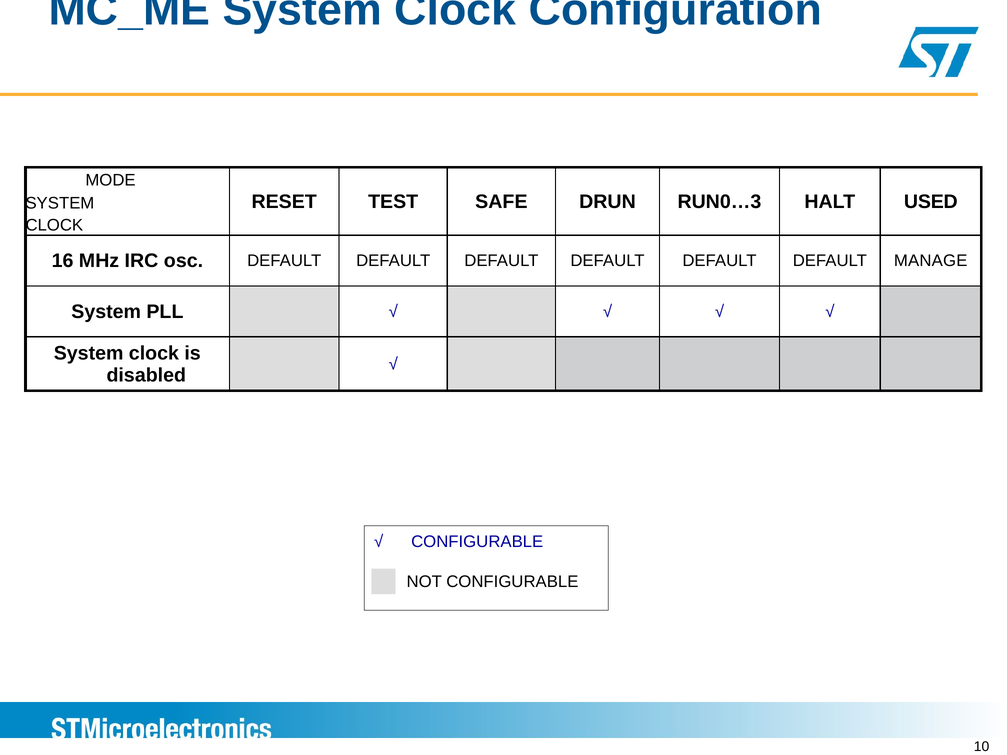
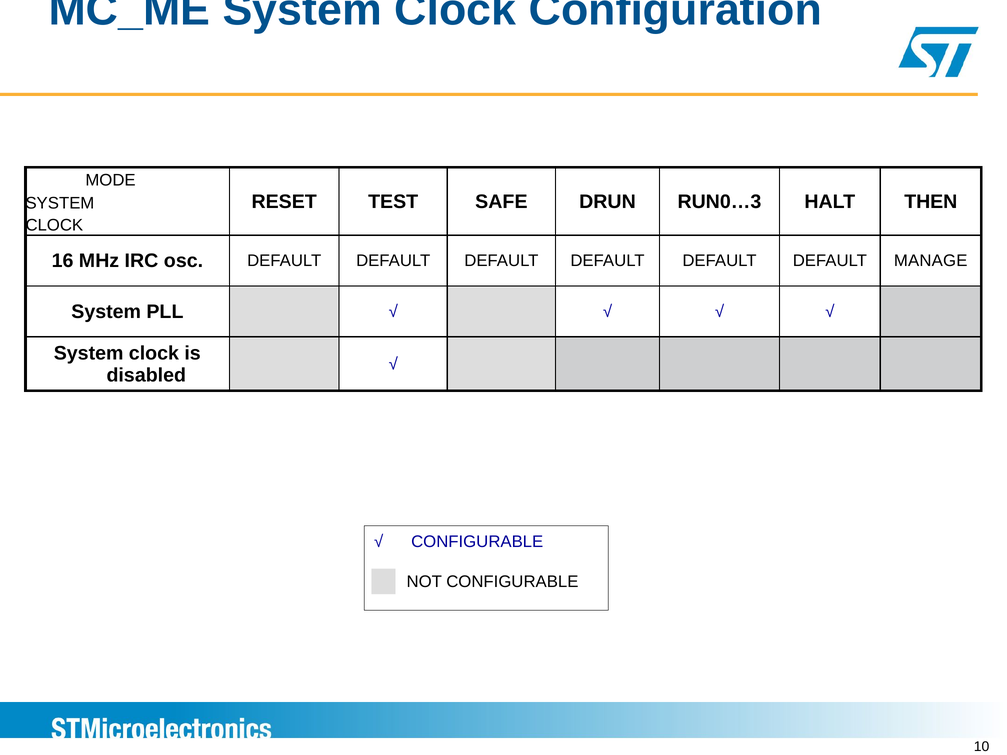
USED: USED -> THEN (931, 202)
